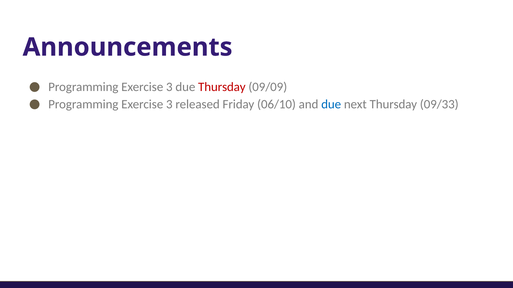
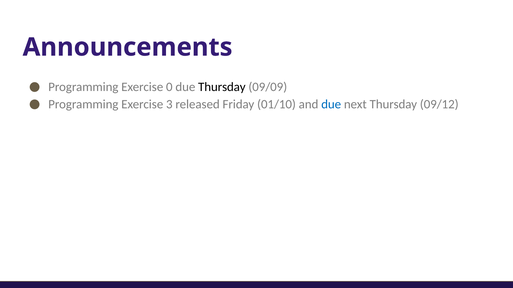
3: 3 -> 0 (169, 87)
Thursday colour: red -> black (222, 87)
06/10: 06/10 -> 01/10 (277, 105)
09/33: 09/33 -> 09/12 (439, 105)
